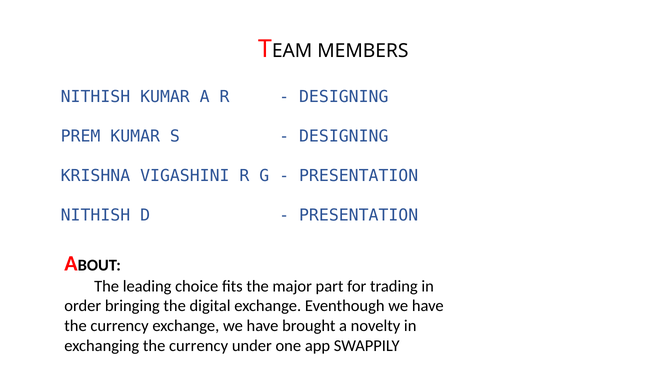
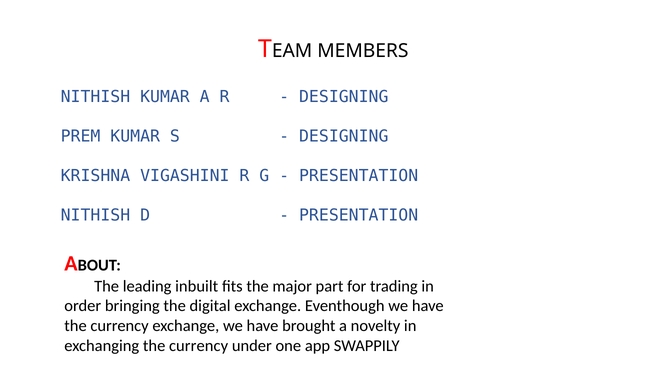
choice: choice -> inbuilt (197, 286)
